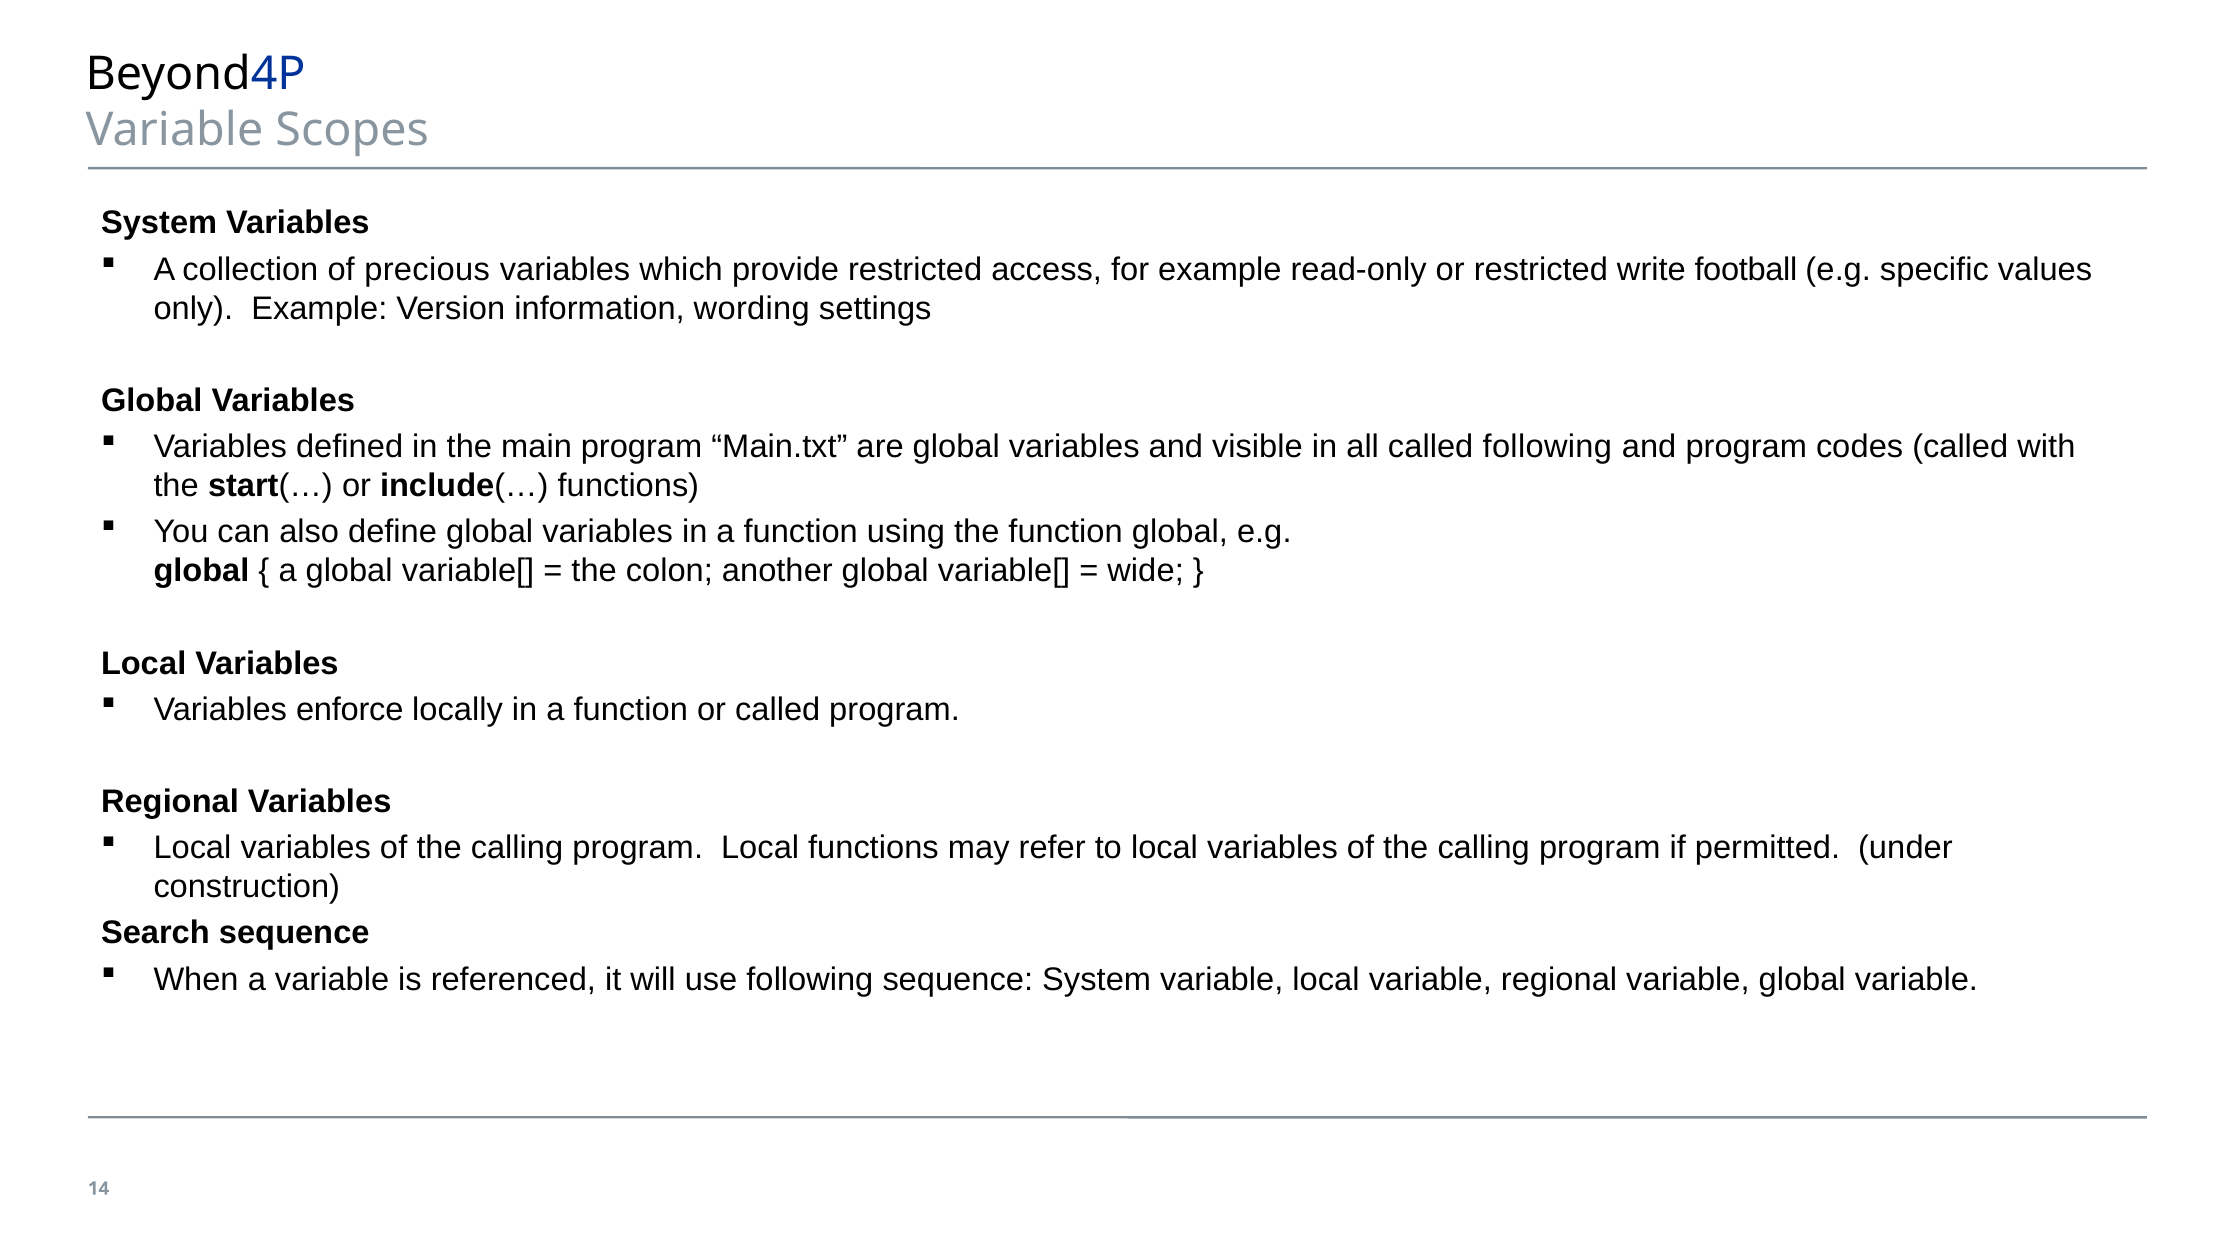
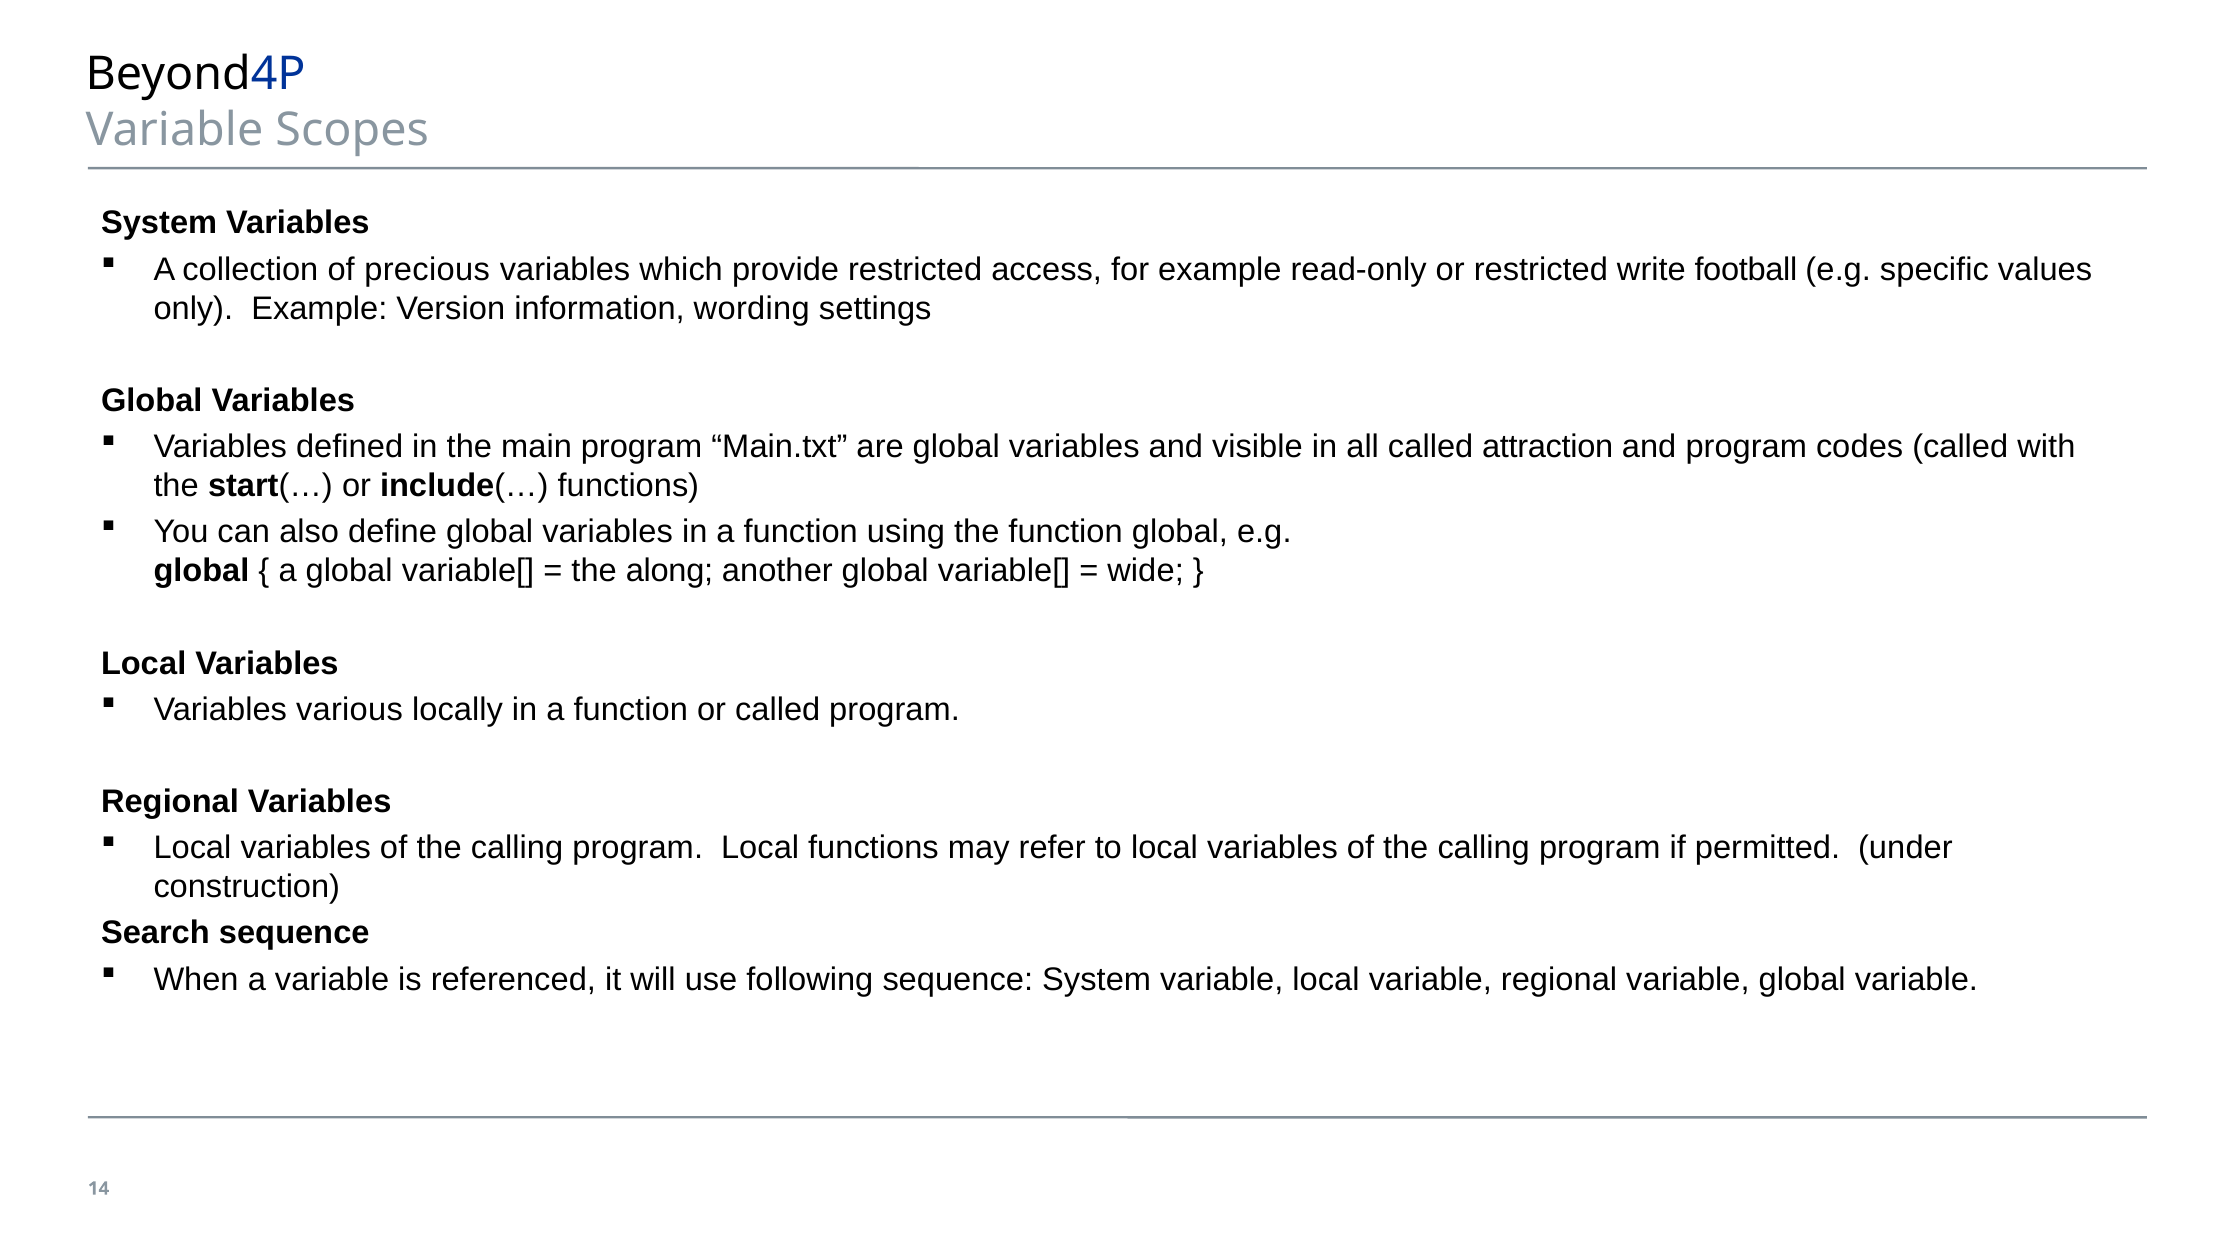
called following: following -> attraction (1548, 447)
colon: colon -> along (670, 571)
enforce: enforce -> various (349, 710)
